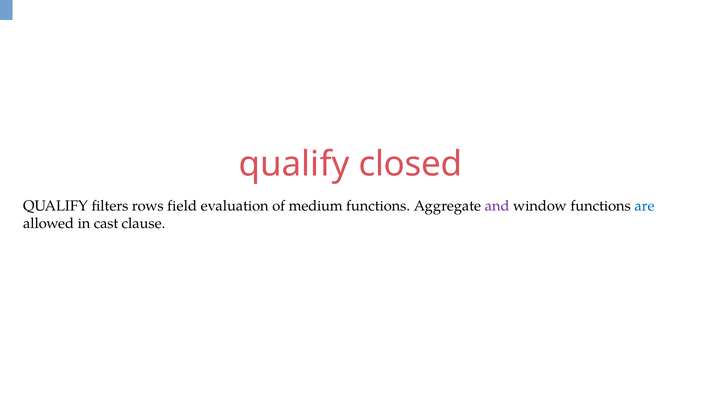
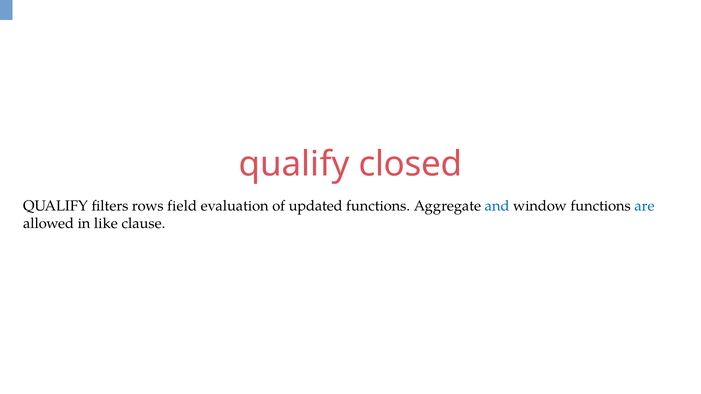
medium: medium -> updated (316, 206)
and colour: purple -> blue (497, 206)
cast: cast -> like (106, 224)
